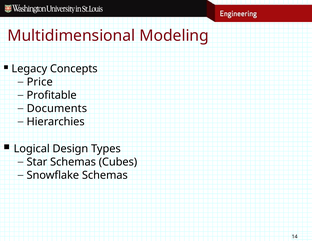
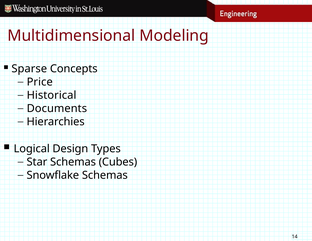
Legacy: Legacy -> Sparse (29, 69)
Profitable: Profitable -> Historical (52, 95)
